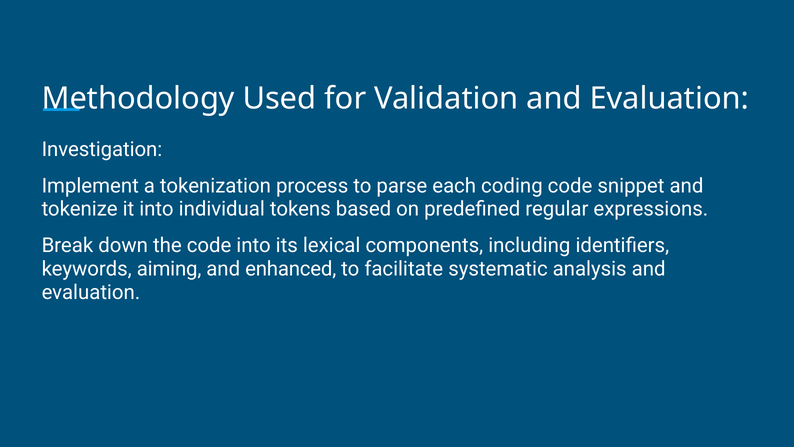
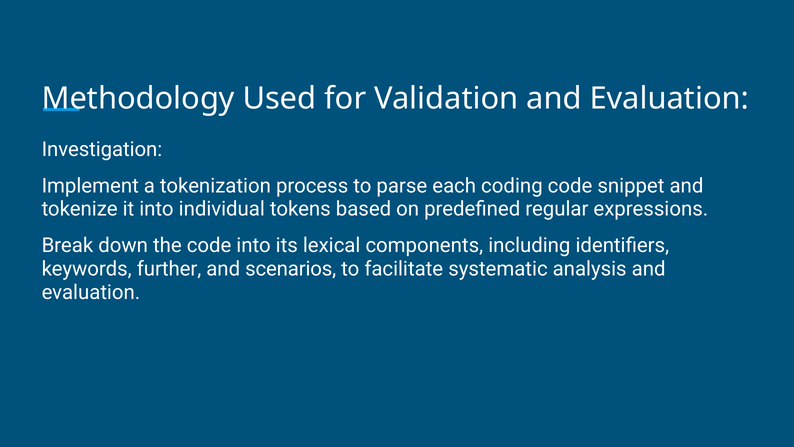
aiming: aiming -> further (169, 269)
enhanced: enhanced -> scenarios (291, 269)
